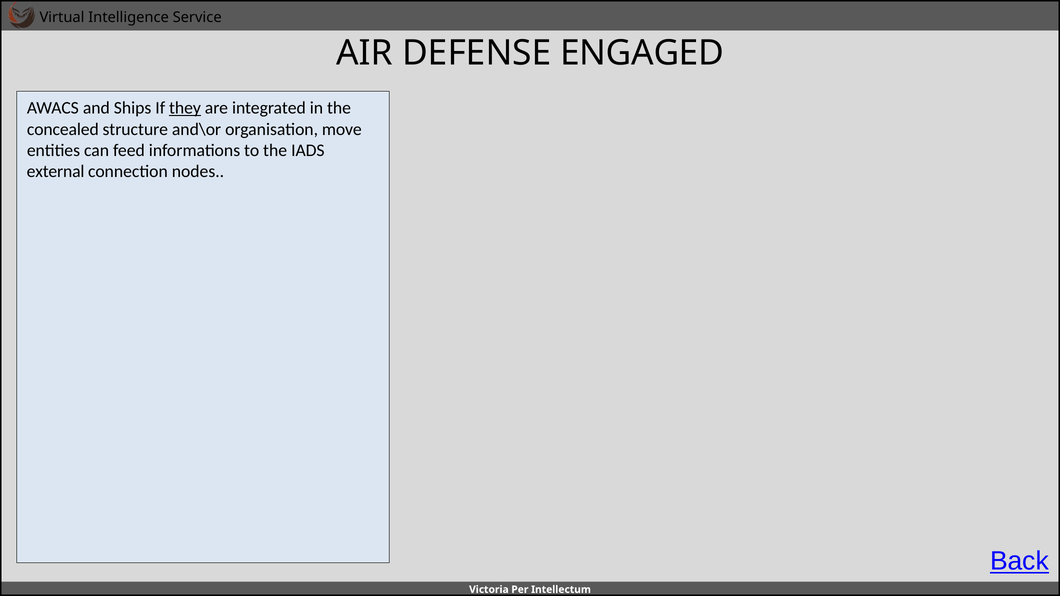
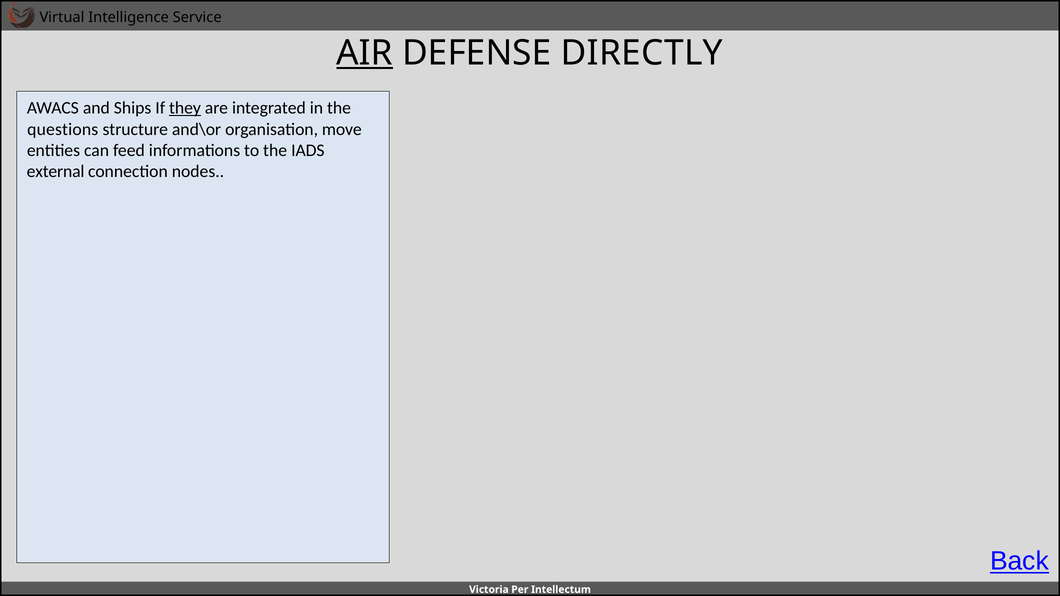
AIR underline: none -> present (365, 53)
ENGAGED: ENGAGED -> DIRECTLY (642, 53)
concealed: concealed -> questions (63, 129)
